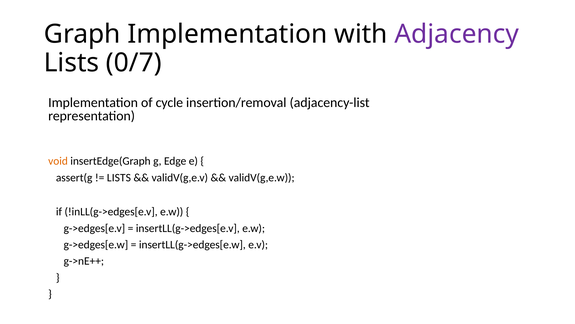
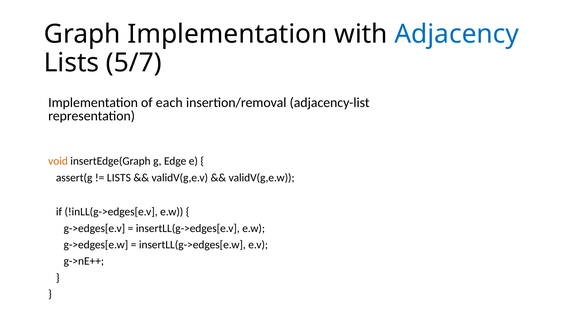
Adjacency colour: purple -> blue (457, 34)
0/7: 0/7 -> 5/7 (134, 63)
cycle: cycle -> each (169, 102)
